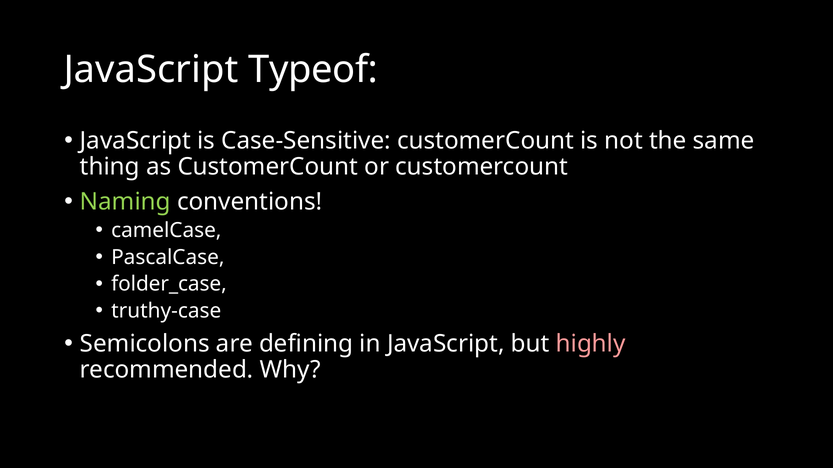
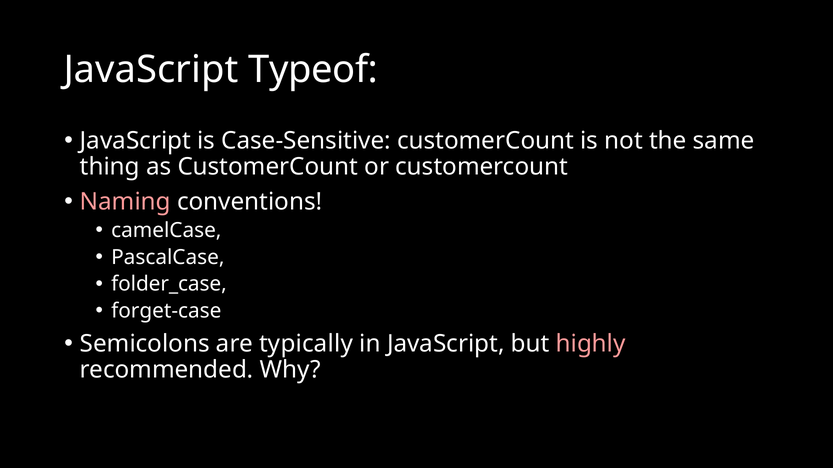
Naming colour: light green -> pink (125, 202)
truthy-case: truthy-case -> forget-case (166, 311)
defining: defining -> typically (306, 344)
